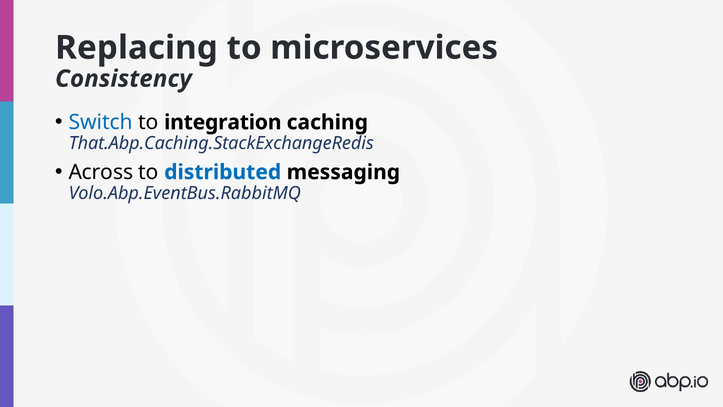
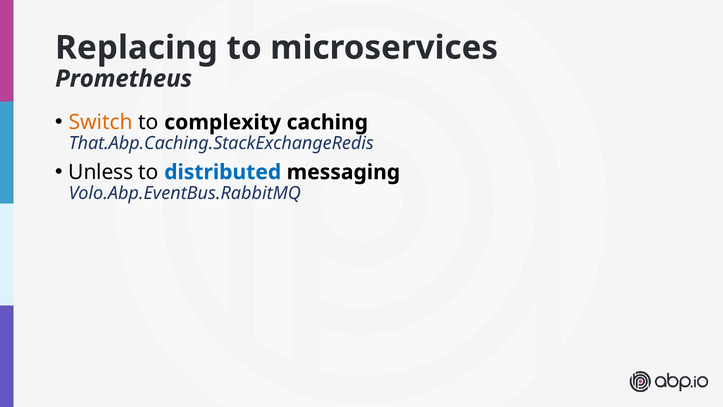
Consistency: Consistency -> Prometheus (124, 79)
Switch colour: blue -> orange (101, 122)
integration: integration -> complexity (223, 122)
Across: Across -> Unless (101, 172)
